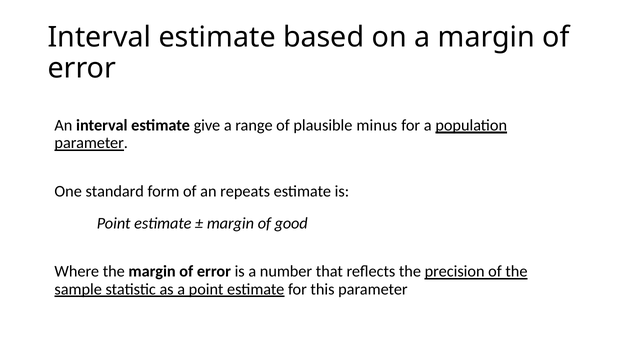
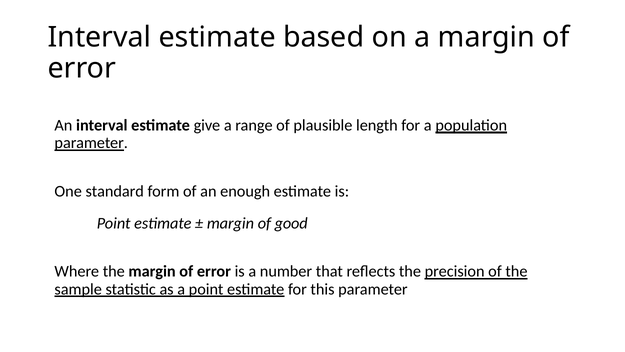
minus: minus -> length (377, 125)
repeats: repeats -> enough (245, 191)
